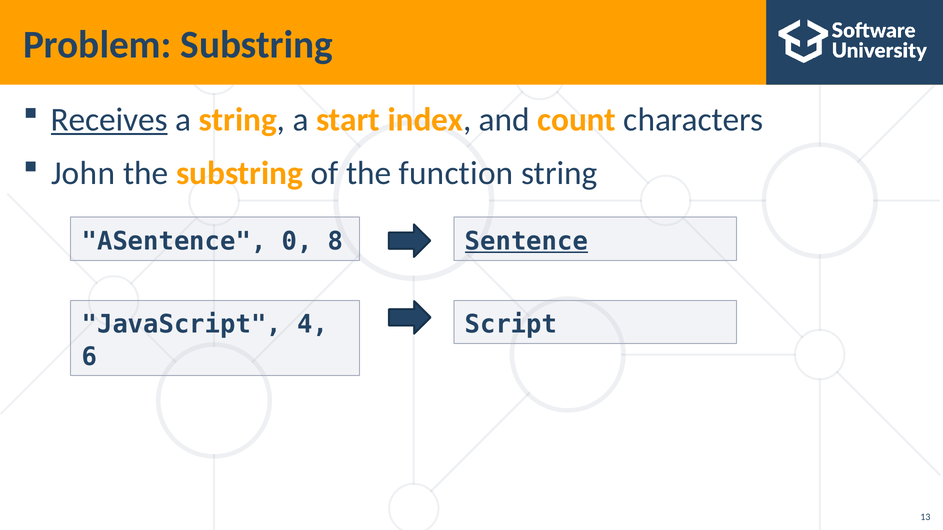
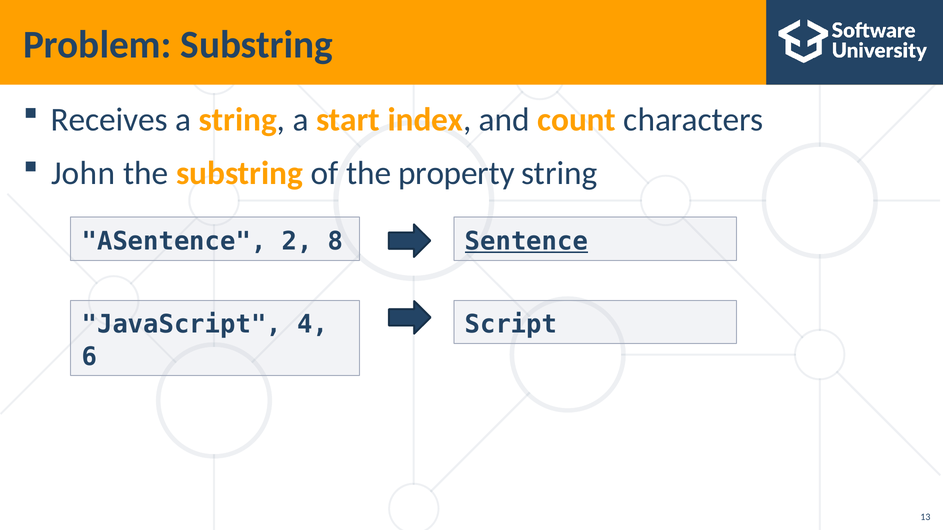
Receives underline: present -> none (109, 120)
function: function -> property (456, 174)
0: 0 -> 2 (297, 242)
